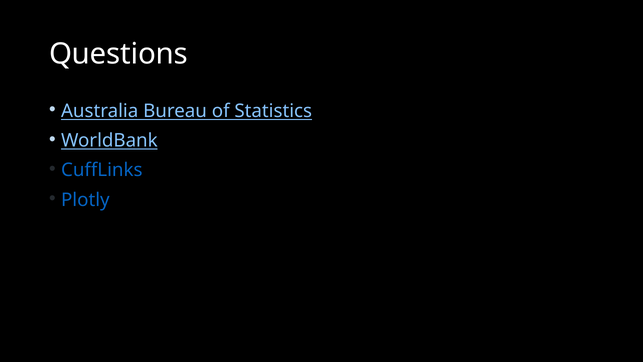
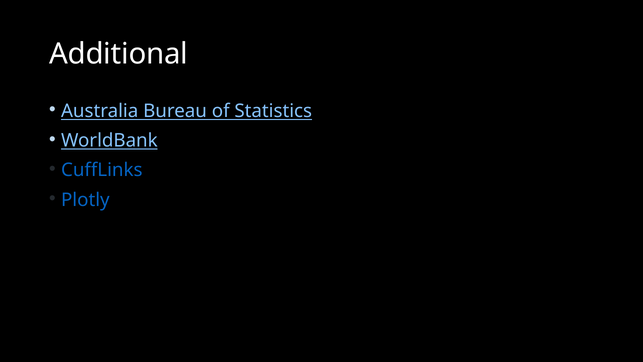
Questions: Questions -> Additional (119, 54)
